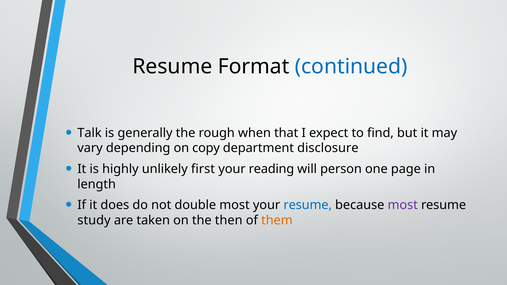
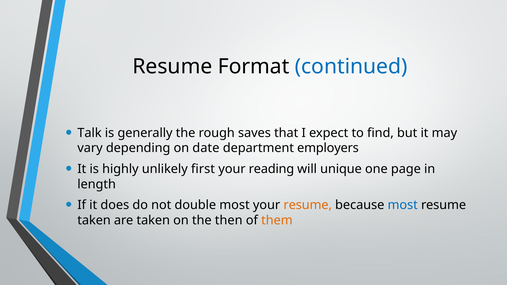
when: when -> saves (254, 133)
copy: copy -> date (206, 148)
disclosure: disclosure -> employers (328, 148)
person: person -> unique (341, 169)
resume colour: blue -> orange (308, 205)
most colour: purple -> blue (403, 205)
study: study -> taken (94, 220)
